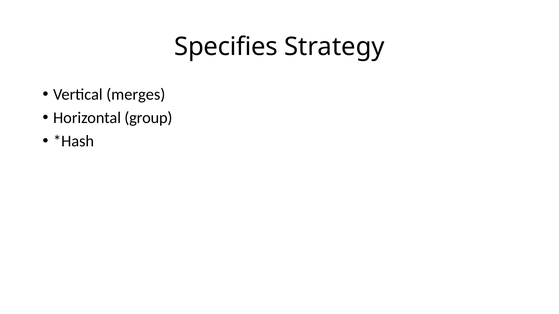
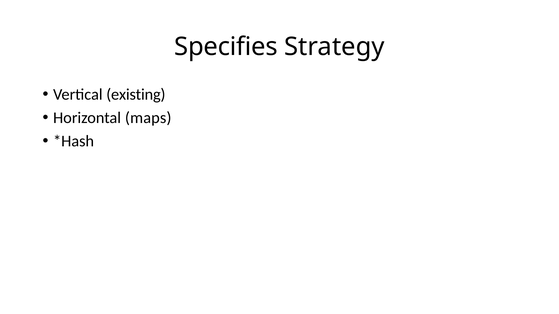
merges: merges -> existing (136, 95)
group: group -> maps (148, 118)
